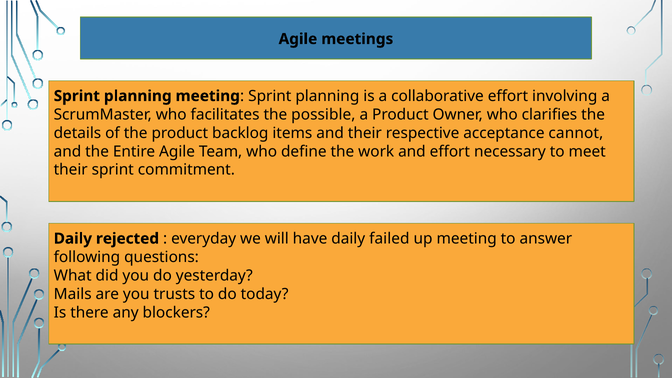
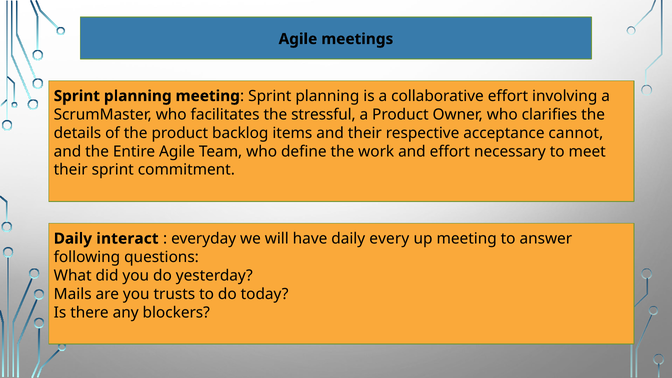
possible: possible -> stressful (323, 114)
rejected: rejected -> interact (127, 239)
failed: failed -> every (389, 239)
